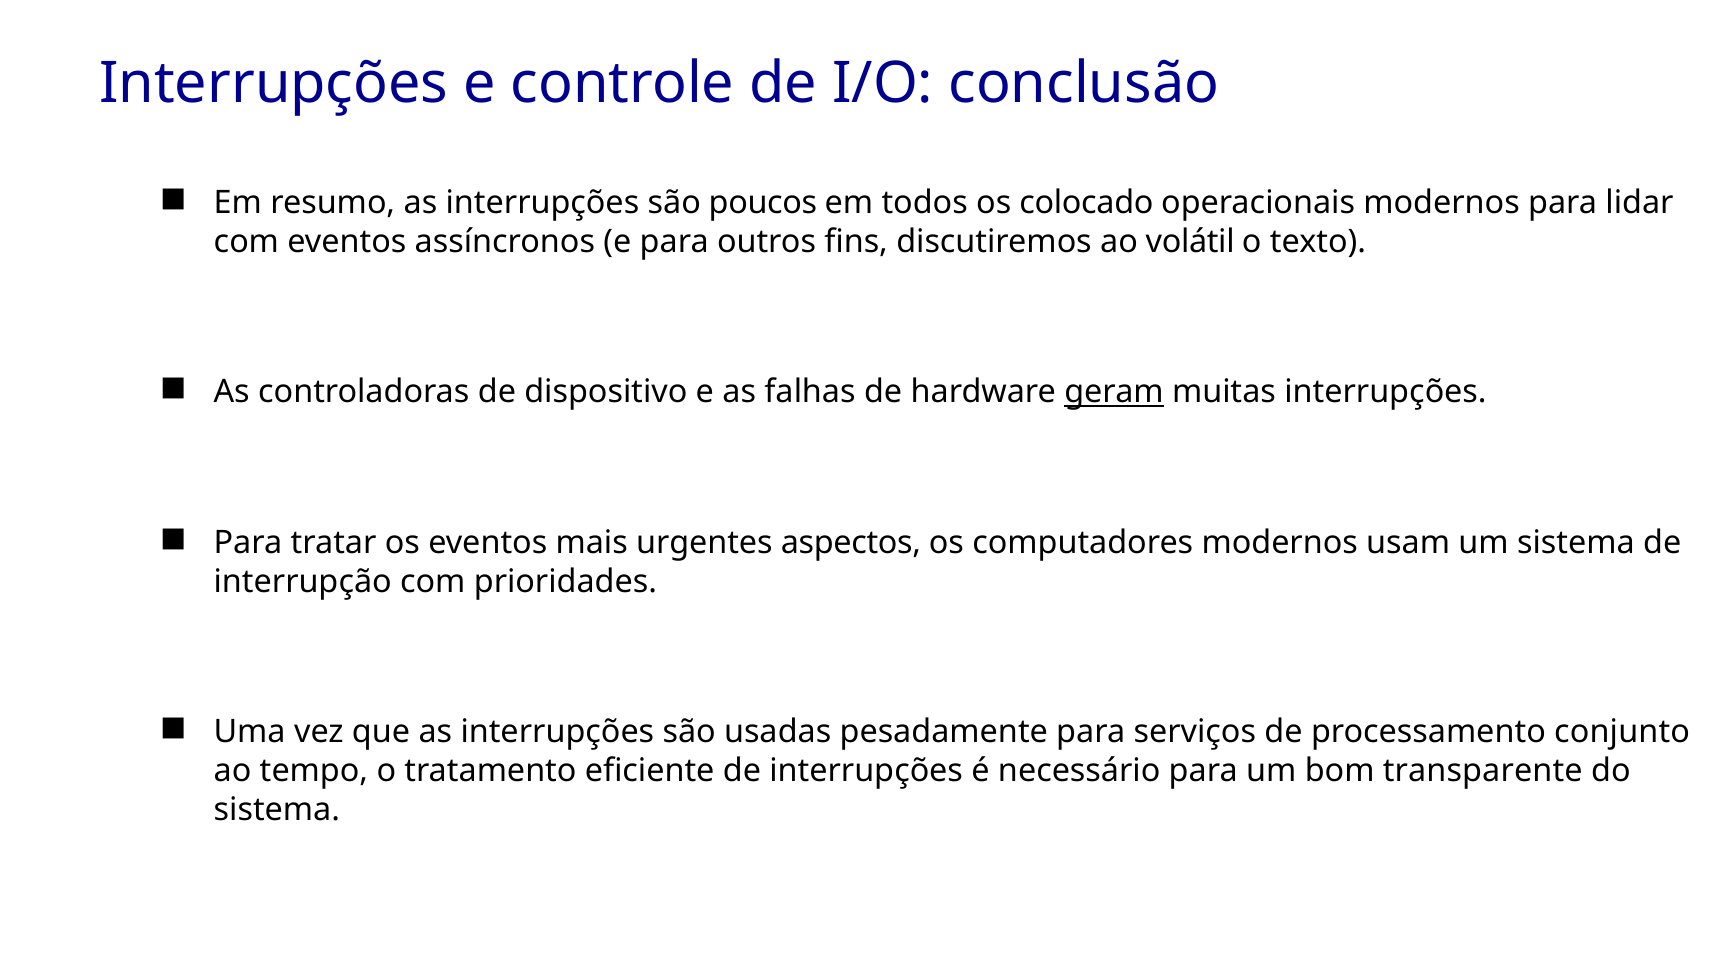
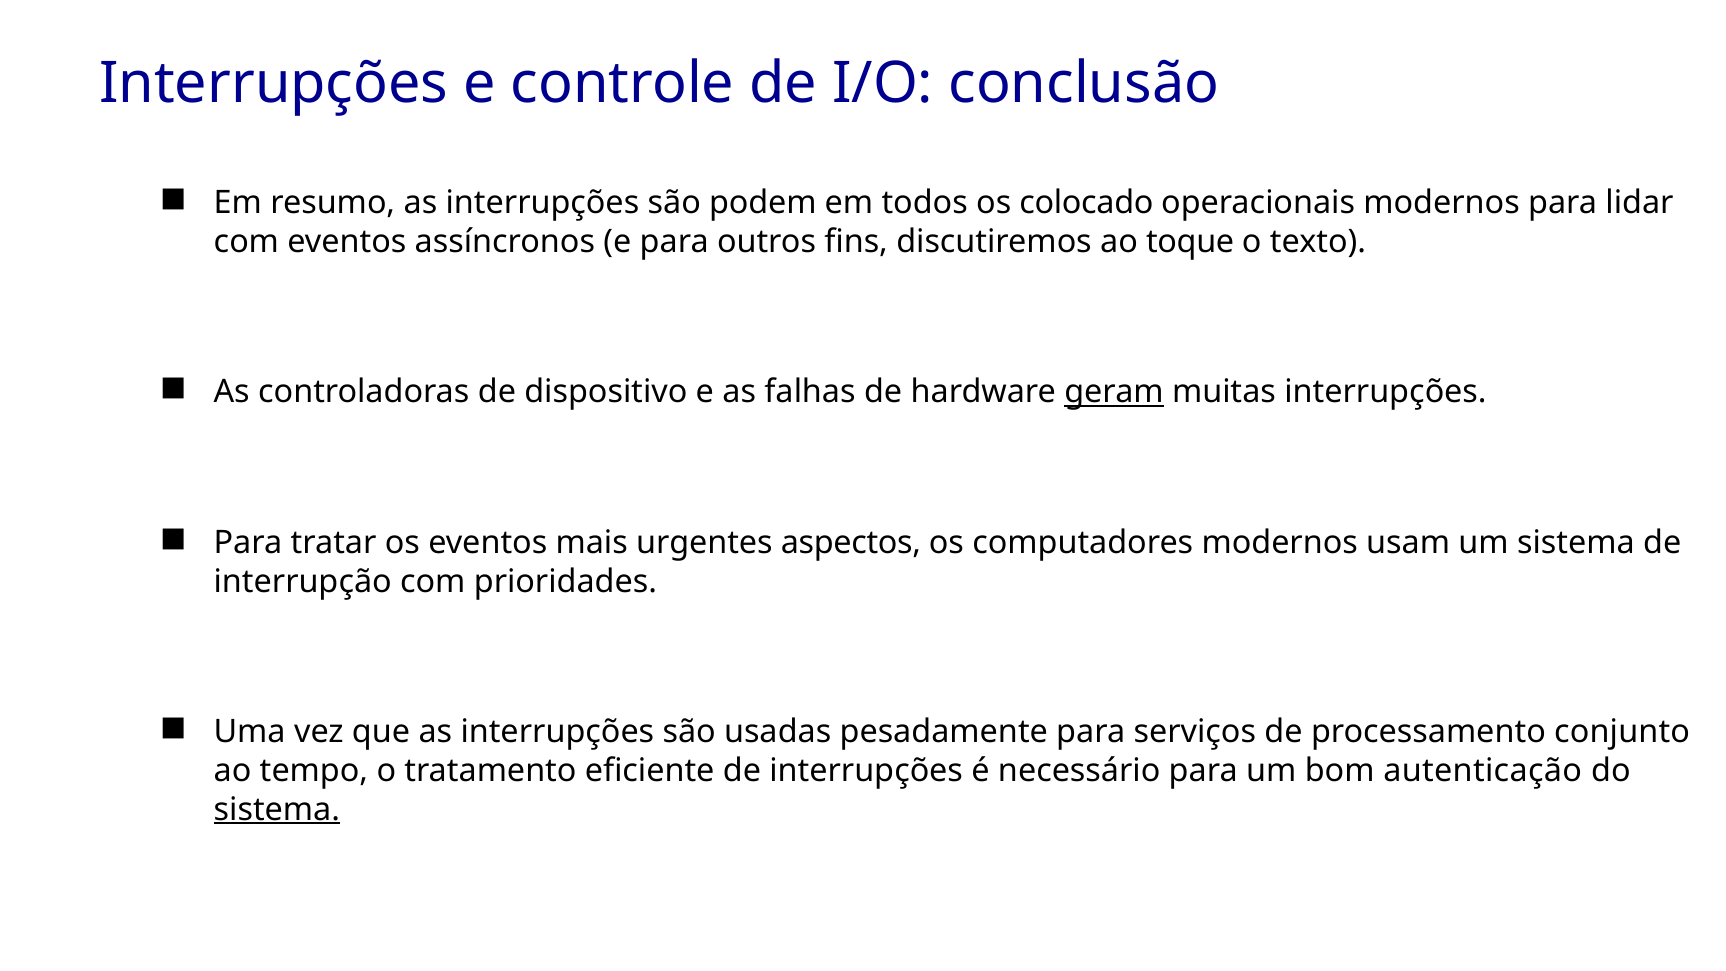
poucos: poucos -> podem (763, 203)
volátil: volátil -> toque (1190, 242)
transparente: transparente -> autenticação (1483, 771)
sistema underline: none -> present (277, 809)
